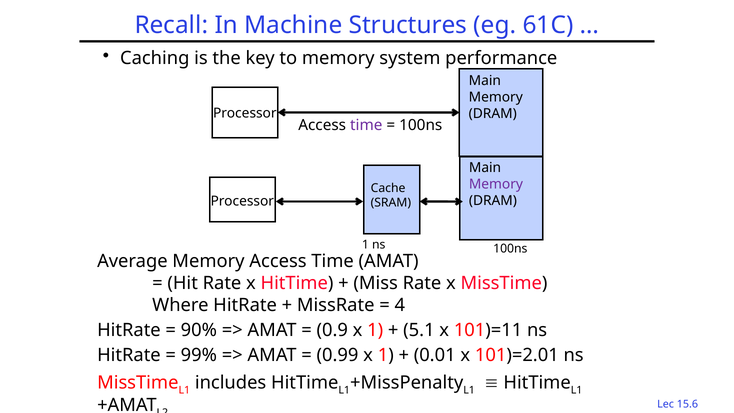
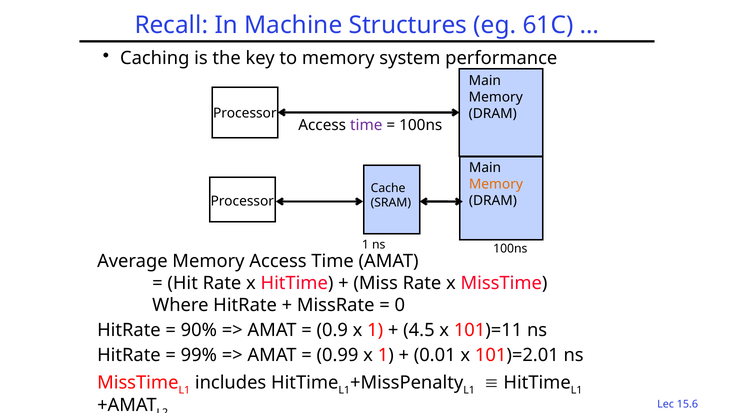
Memory colour: purple -> orange (496, 184)
4: 4 -> 0 (400, 305)
5.1: 5.1 -> 4.5 (419, 330)
